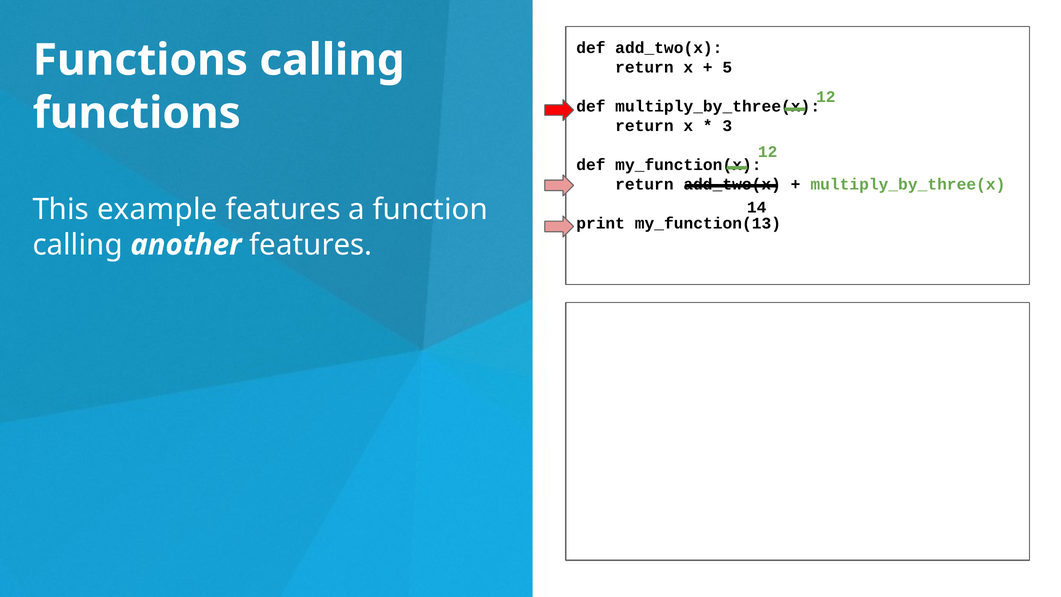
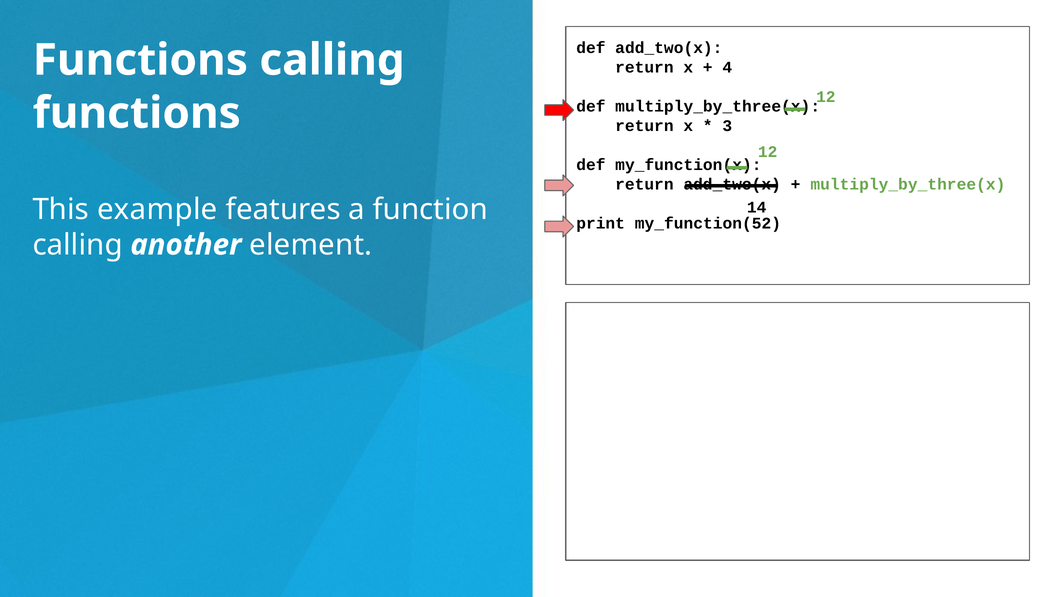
5: 5 -> 4 (727, 67)
my_function(13: my_function(13 -> my_function(52 (708, 223)
another features: features -> element (311, 245)
